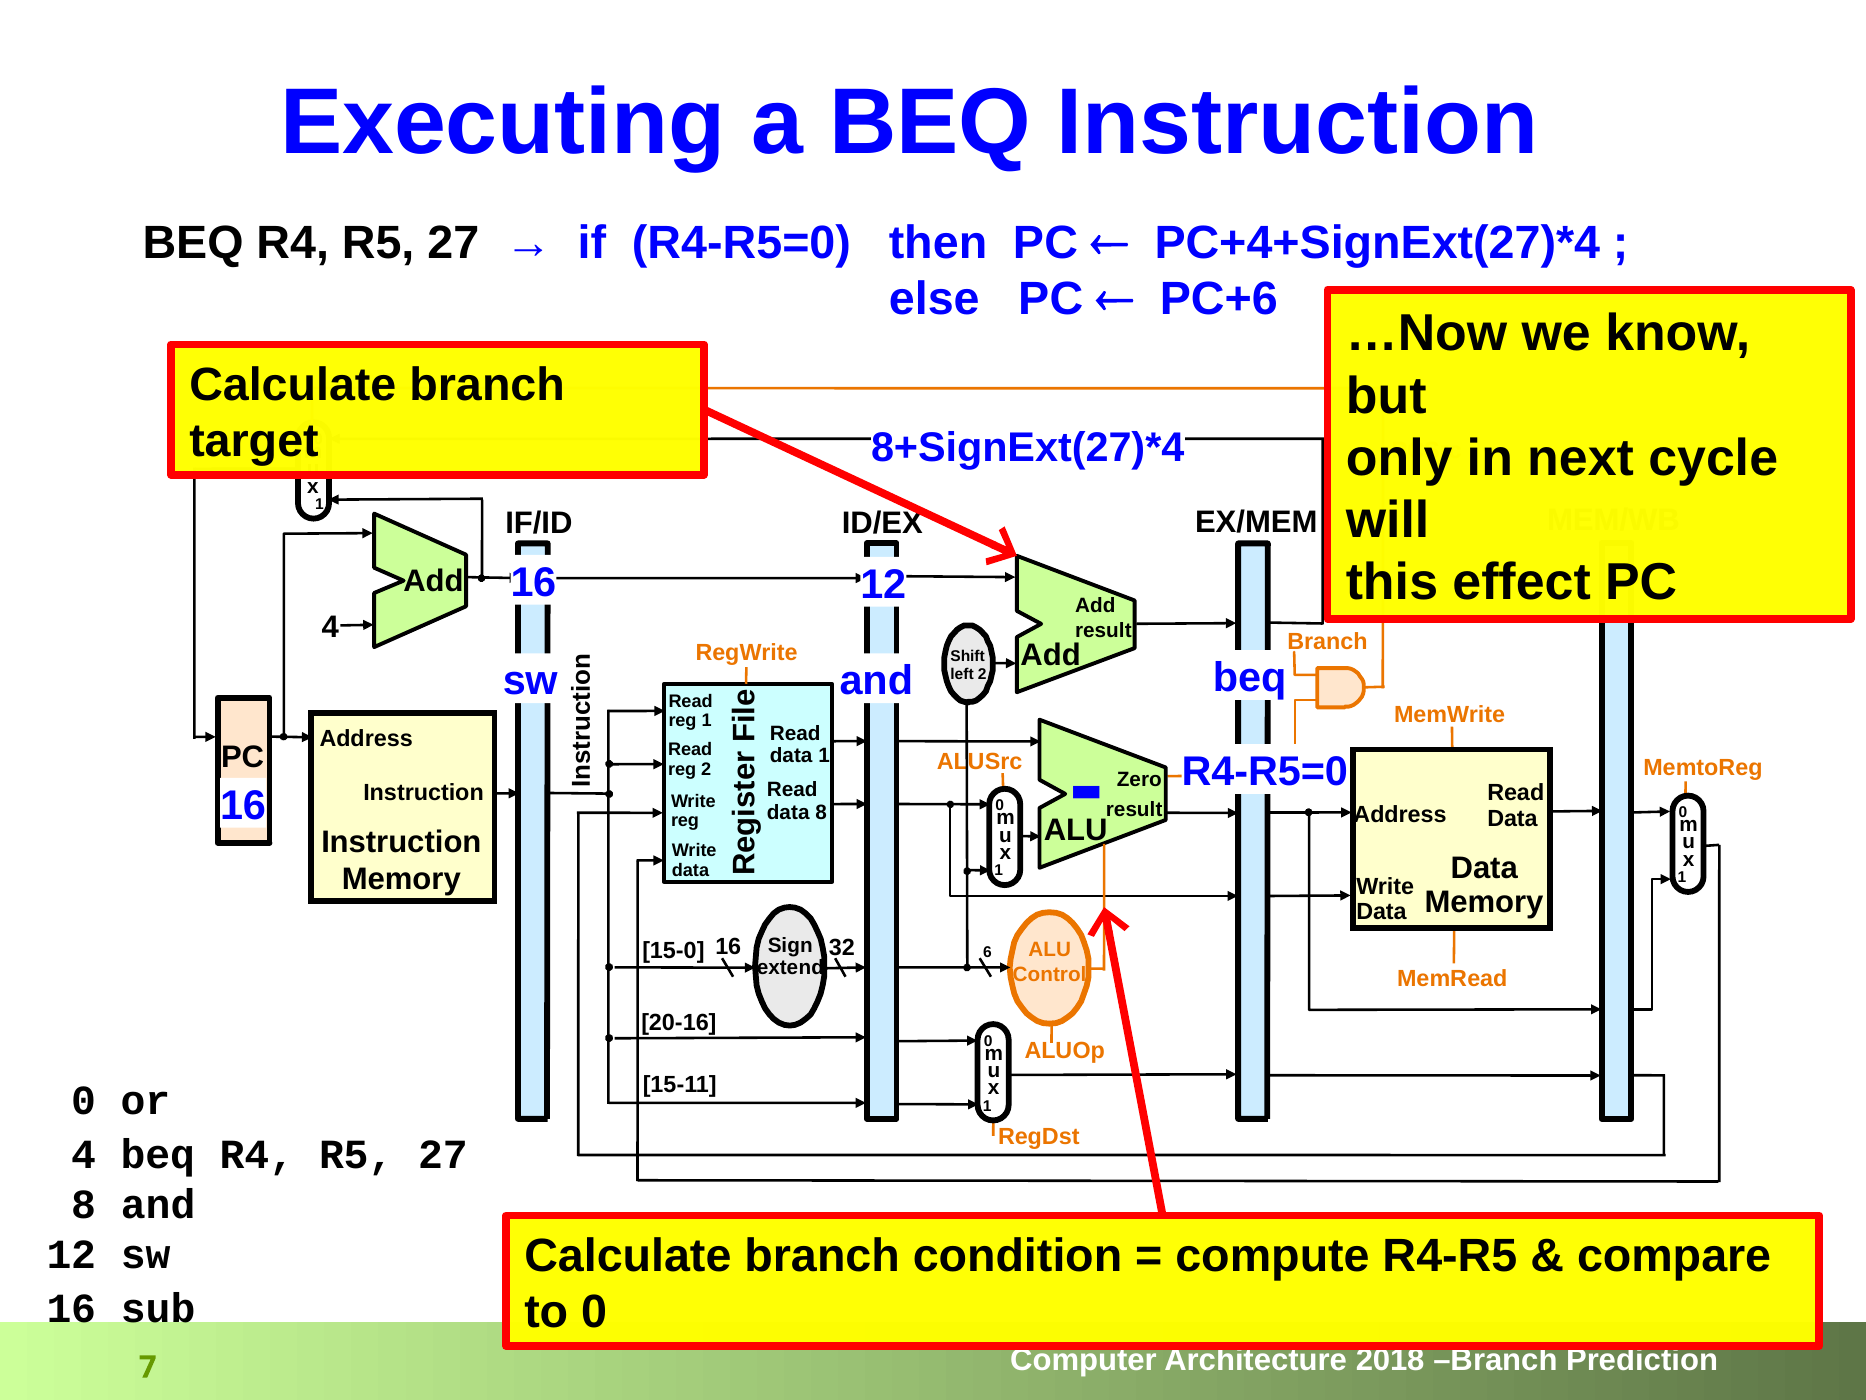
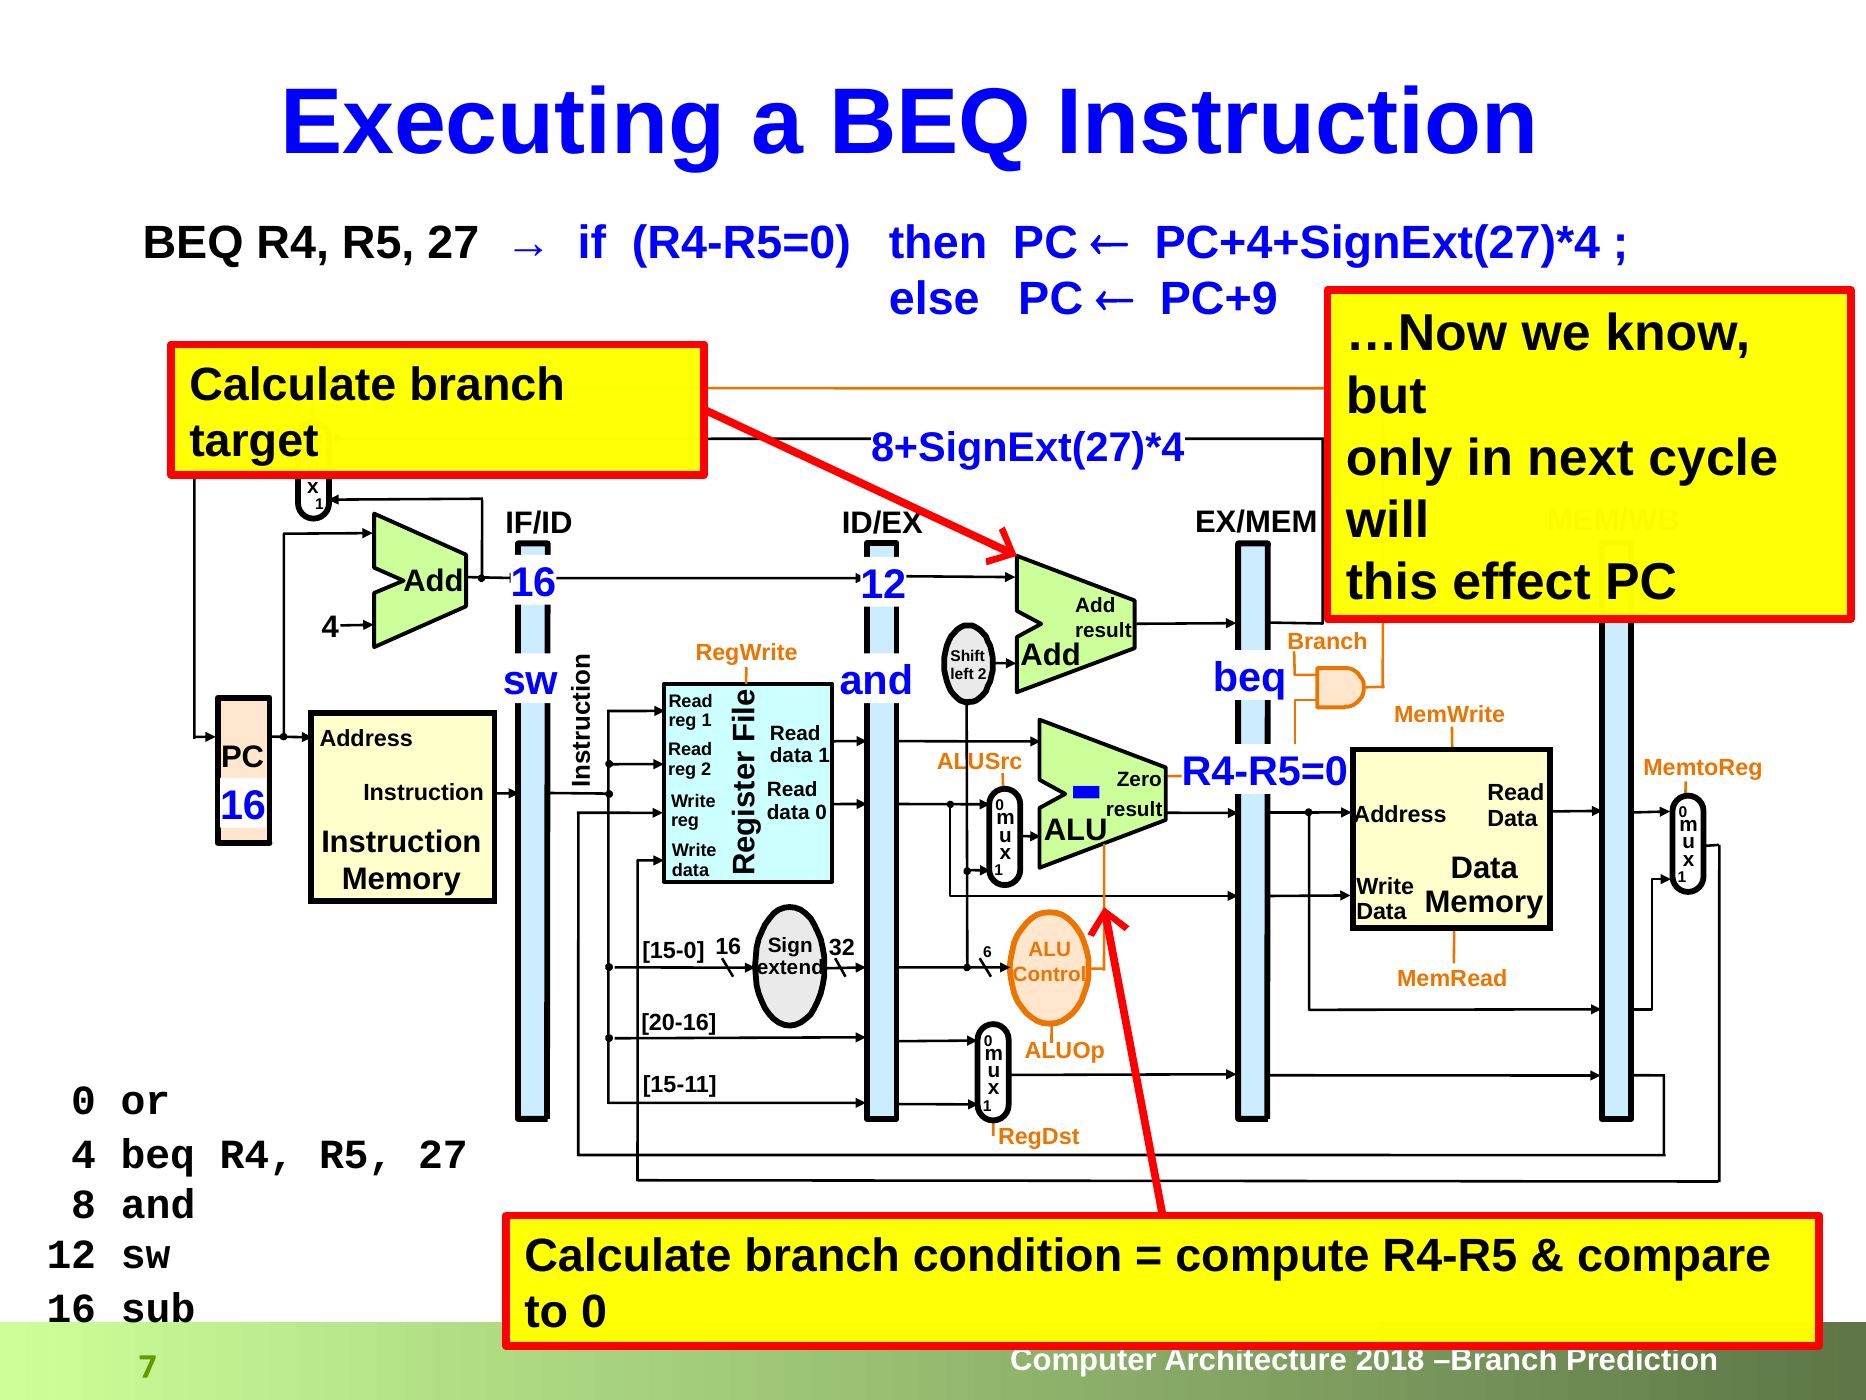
PC+6: PC+6 -> PC+9 (1219, 299)
data 8: 8 -> 0 (821, 812)
